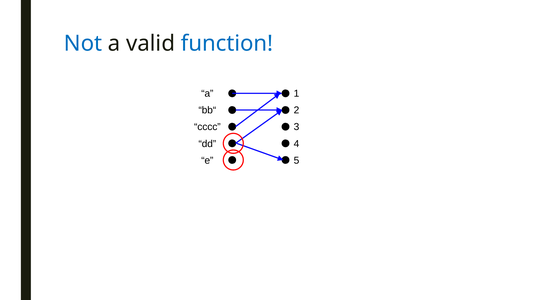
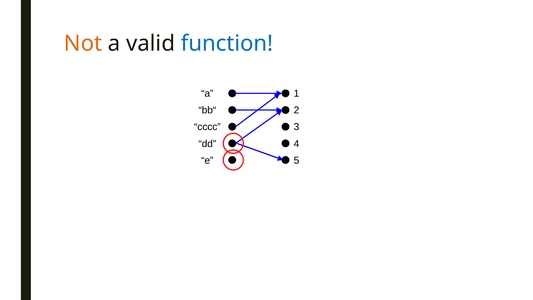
Not colour: blue -> orange (83, 44)
